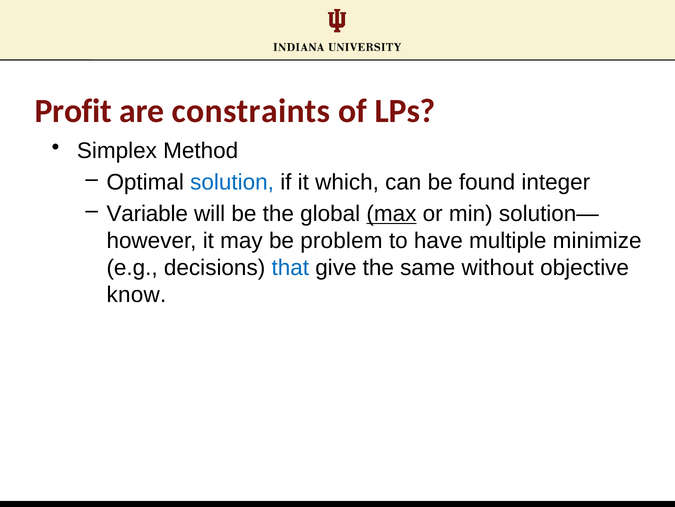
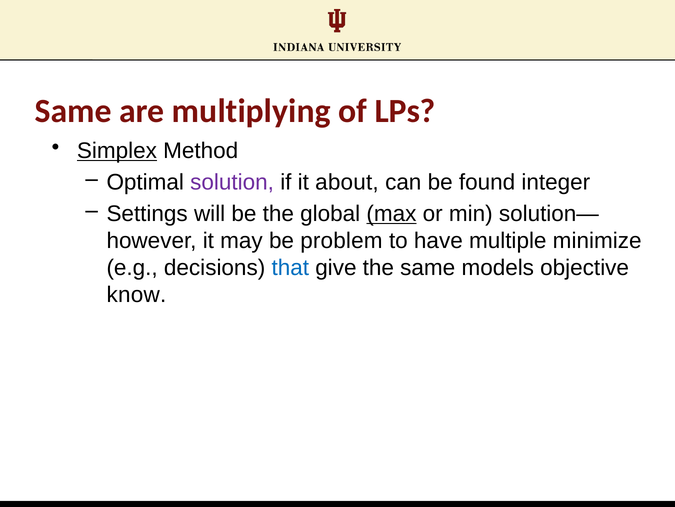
Profit: Profit -> Same (73, 111)
constraints: constraints -> multiplying (251, 111)
Simplex underline: none -> present (117, 151)
solution colour: blue -> purple (232, 182)
which: which -> about (347, 182)
Variable: Variable -> Settings (147, 214)
without: without -> models (498, 268)
